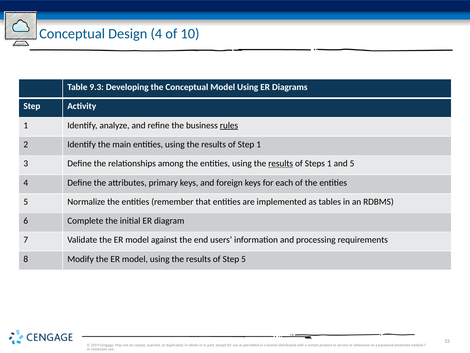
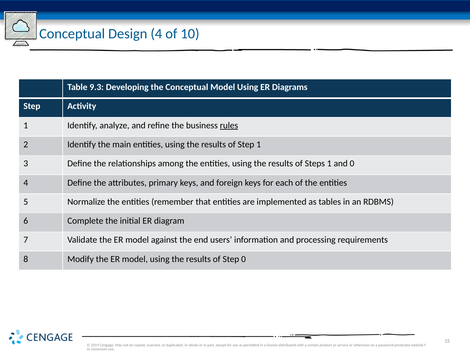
results underline: present -> none (281, 163)
and 5: 5 -> 0 (352, 163)
Step 5: 5 -> 0 (244, 259)
